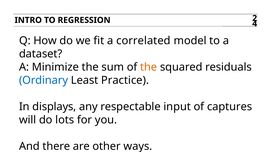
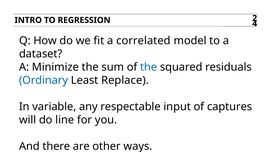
the colour: orange -> blue (149, 67)
Practice: Practice -> Replace (125, 80)
displays: displays -> variable (54, 107)
lots: lots -> line (65, 120)
